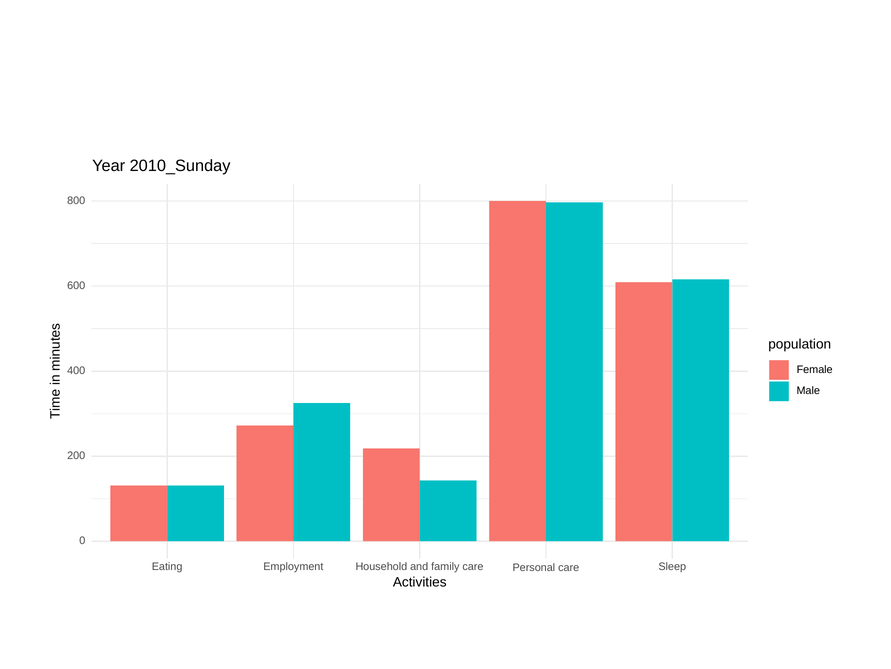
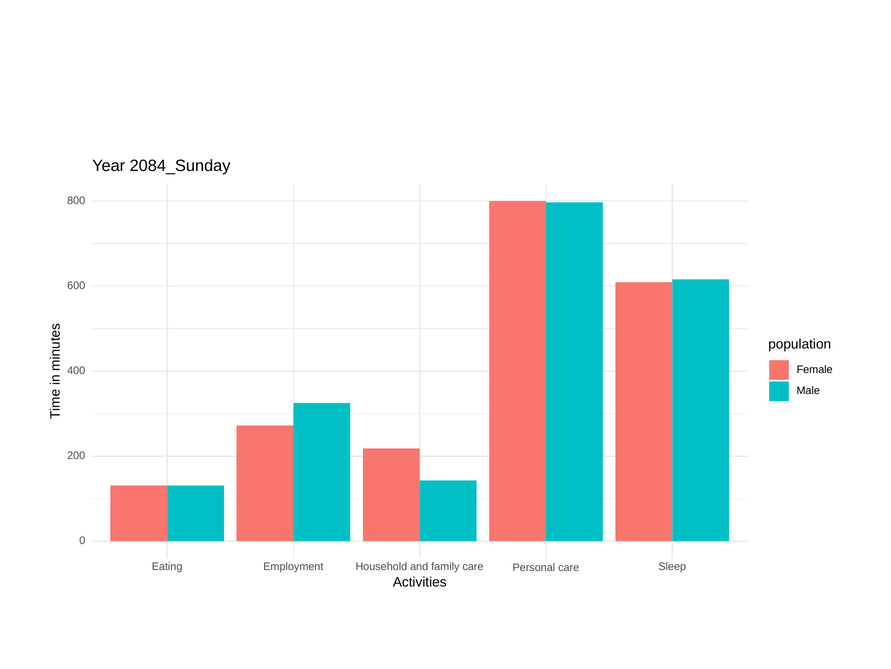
2010_Sunday: 2010_Sunday -> 2084_Sunday (180, 166)
